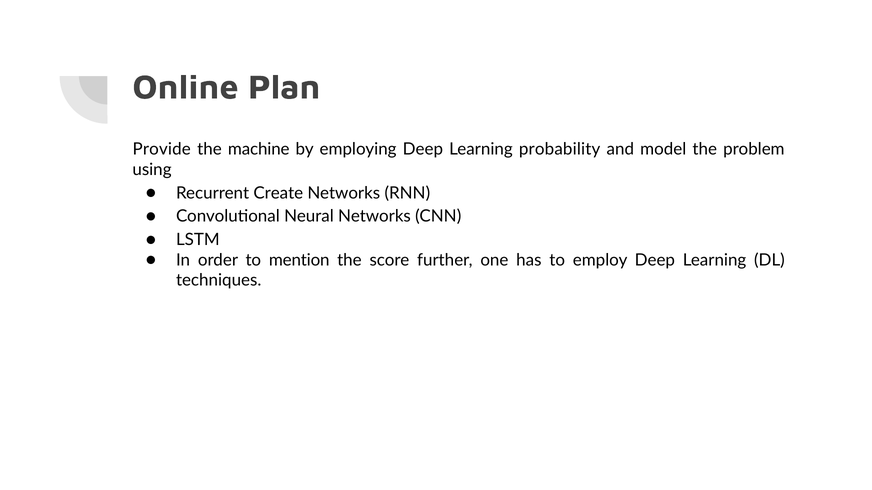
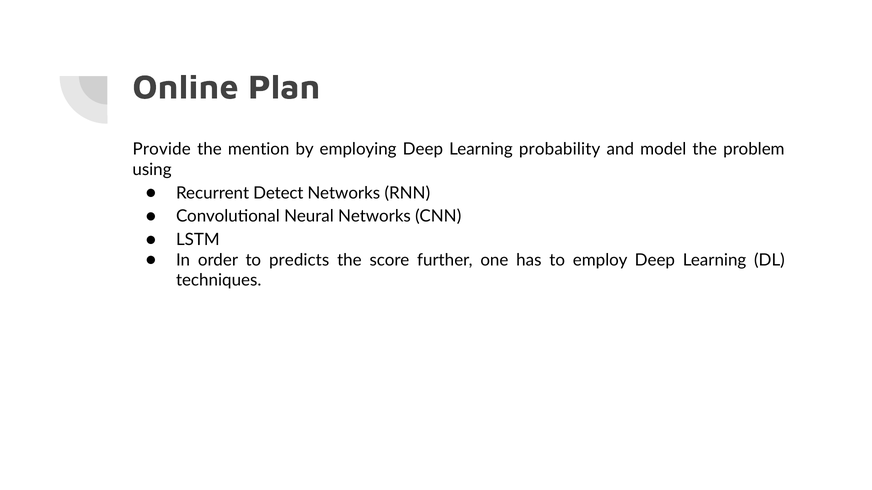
machine: machine -> mention (259, 149)
Create: Create -> Detect (278, 193)
mention: mention -> predicts (299, 260)
